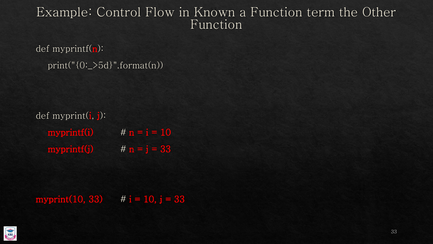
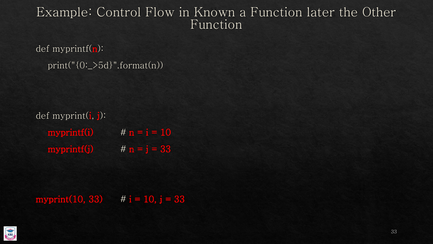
term: term -> later (321, 12)
